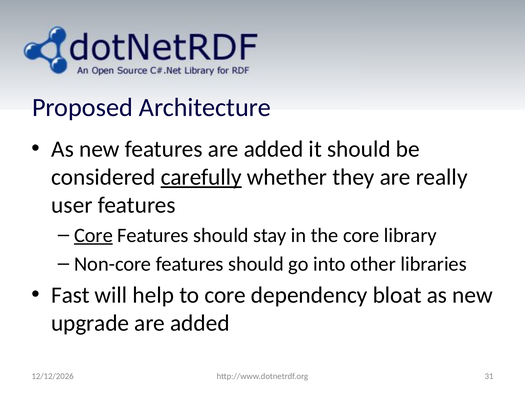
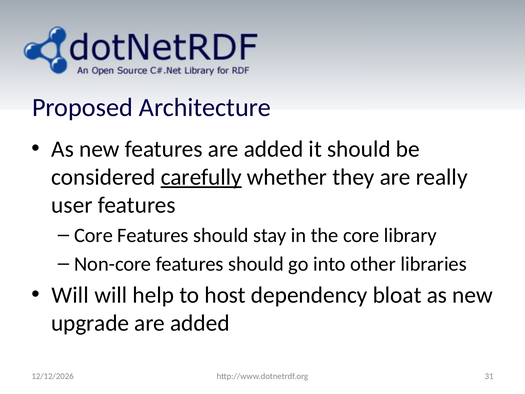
Core underline: present -> none (93, 235)
Fast: Fast -> Will (70, 295)
to core: core -> host (225, 295)
